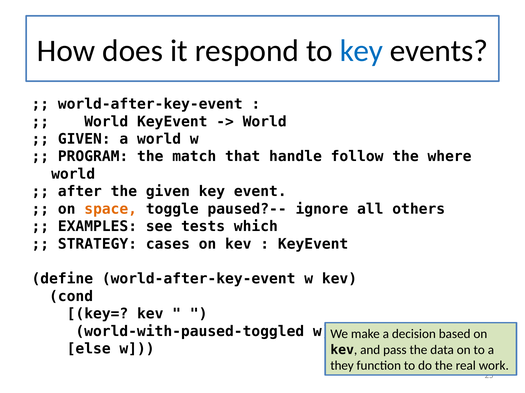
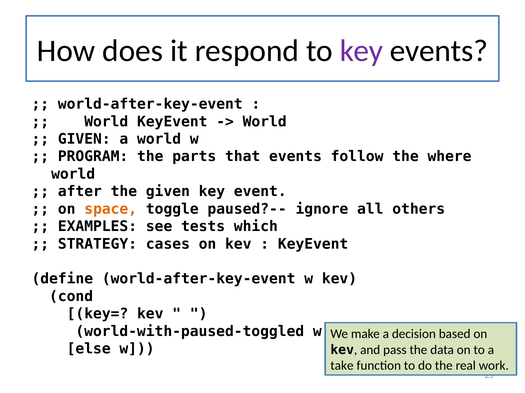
key colour: blue -> purple (361, 51)
match: match -> parts (194, 157)
that handle: handle -> events (295, 157)
they: they -> take (342, 366)
